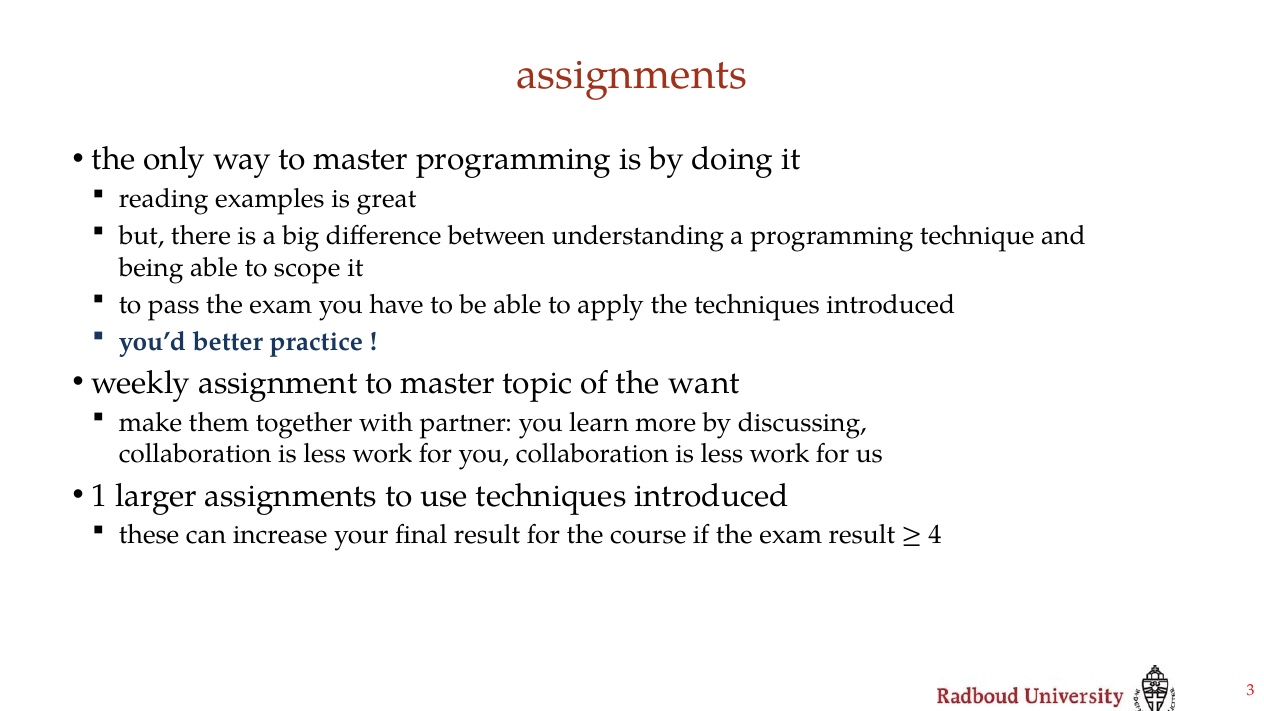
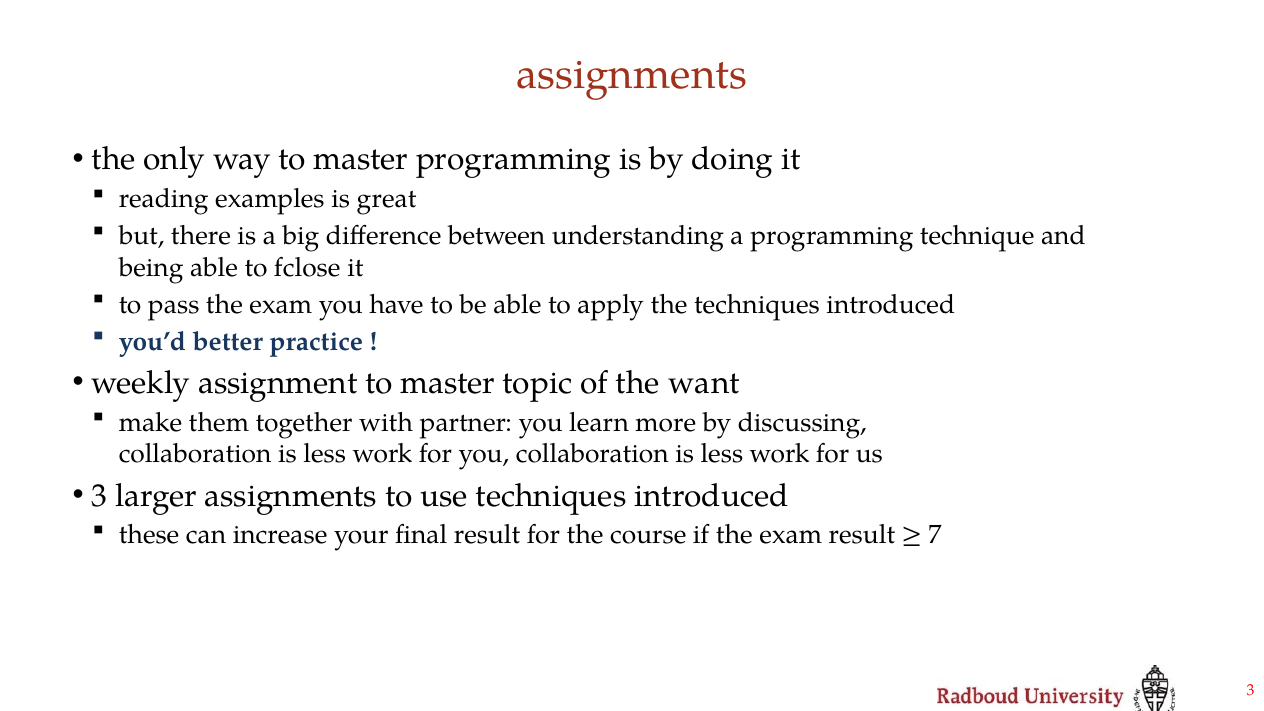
scope: scope -> fclose (307, 268)
1: 1 -> 3 (99, 496)
4: 4 -> 7 (935, 535)
